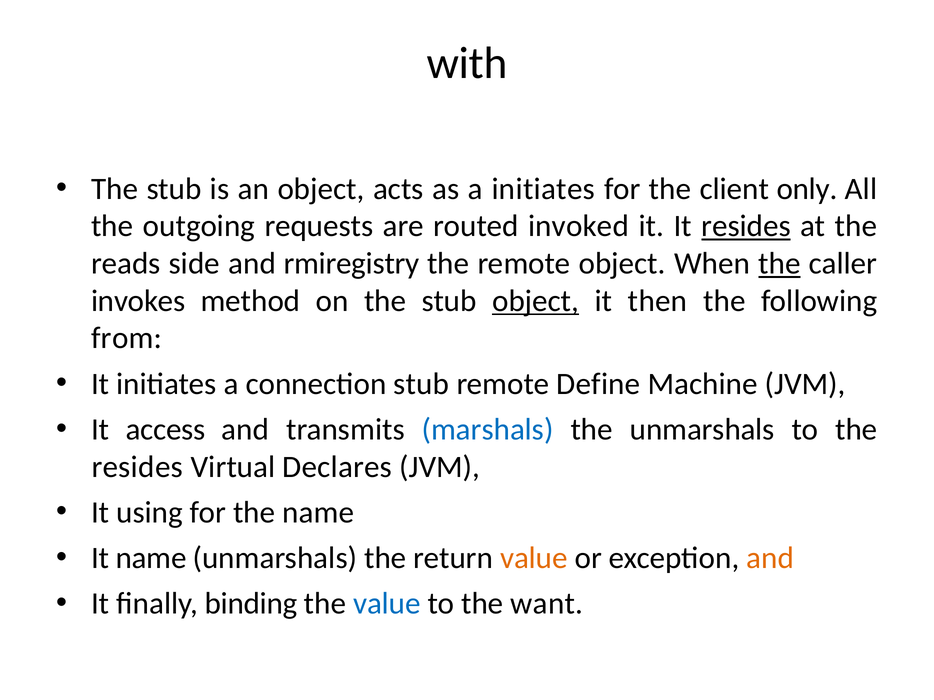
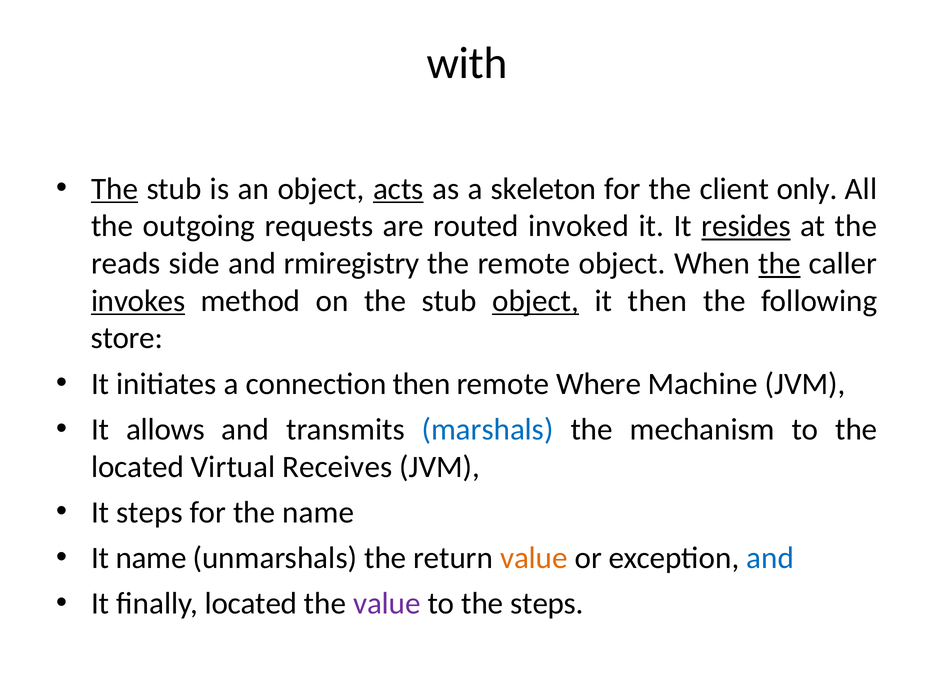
The underline: none -> present (115, 189)
acts underline: none -> present (398, 189)
a initiates: initiates -> skeleton (544, 189)
invokes underline: none -> present (138, 301)
from: from -> store (127, 338)
connection stub: stub -> then (422, 384)
Define: Define -> Where (599, 384)
access: access -> allows (166, 430)
the unmarshals: unmarshals -> mechanism (702, 430)
resides: resides -> located (138, 467)
Declares: Declares -> Receives (337, 467)
It using: using -> steps (150, 513)
and colour: orange -> blue (770, 558)
finally binding: binding -> located (251, 604)
value colour: blue -> purple (387, 604)
the want: want -> steps (547, 604)
